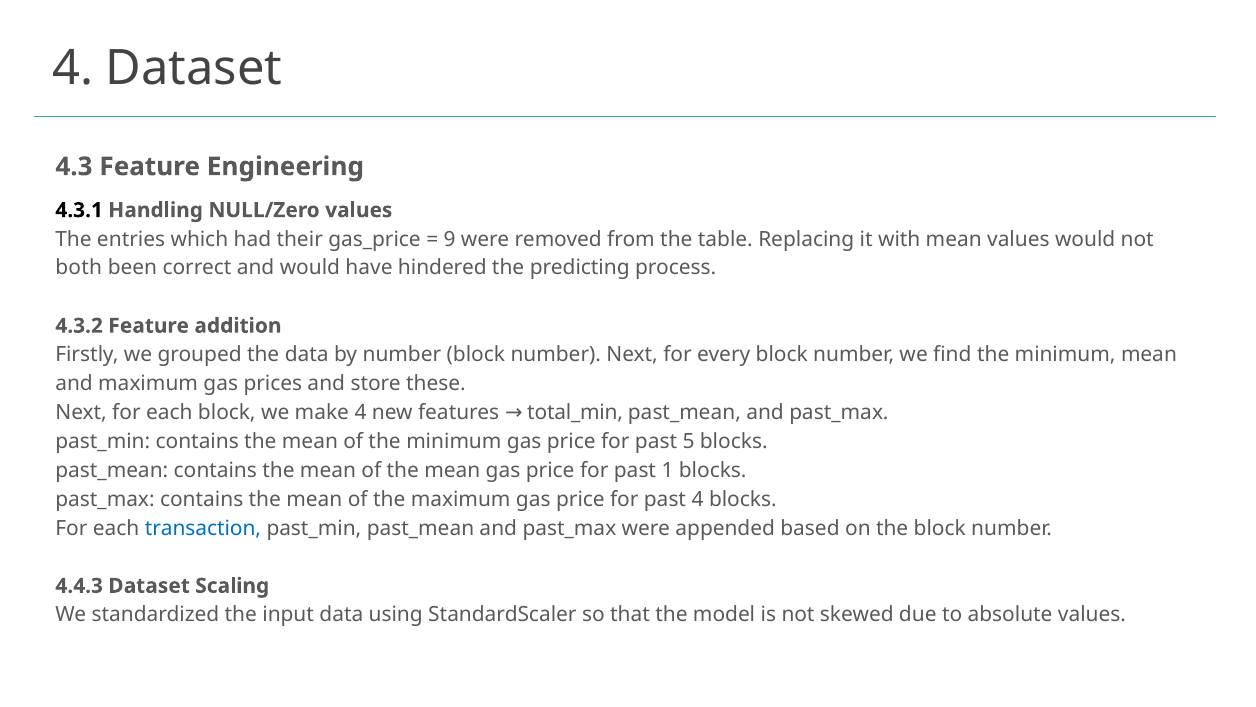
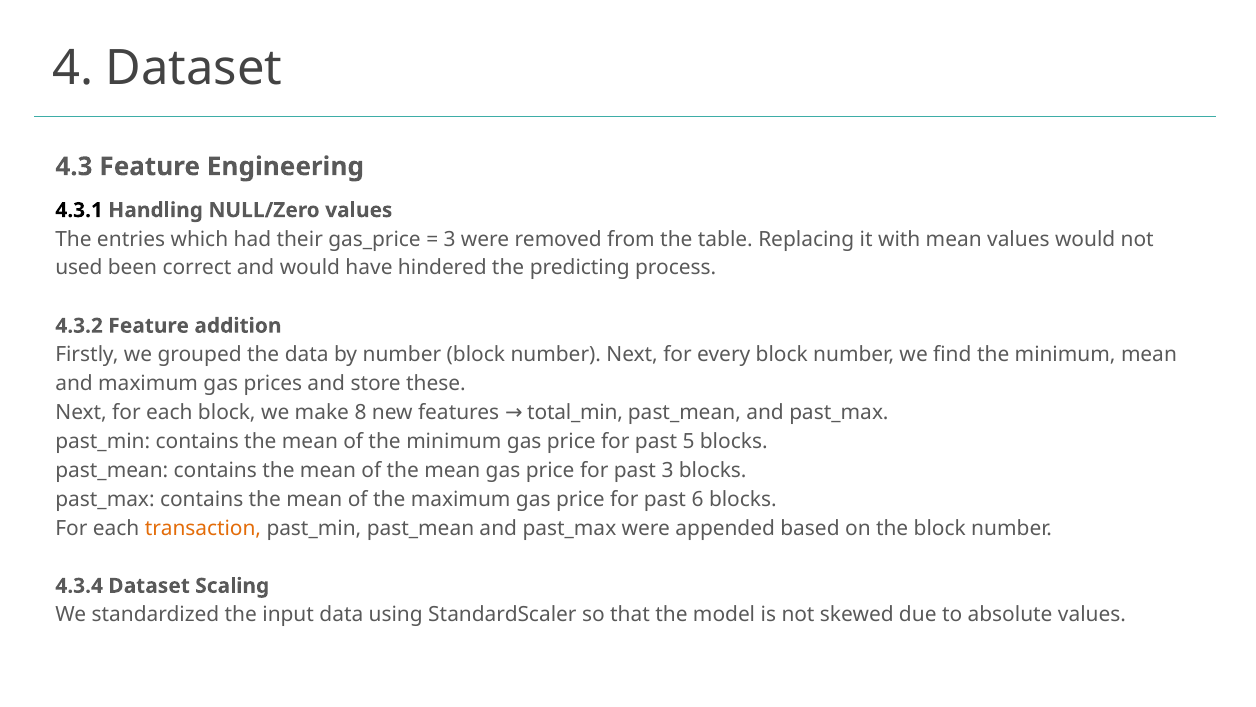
9: 9 -> 3 (450, 239)
both: both -> used (79, 268)
make 4: 4 -> 8 (360, 412)
past 1: 1 -> 3 (668, 470)
past 4: 4 -> 6 (698, 499)
transaction colour: blue -> orange (203, 528)
4.4.3: 4.4.3 -> 4.3.4 (79, 585)
